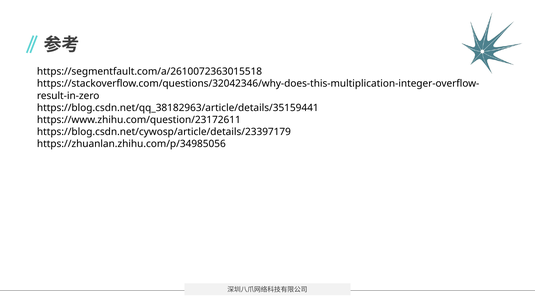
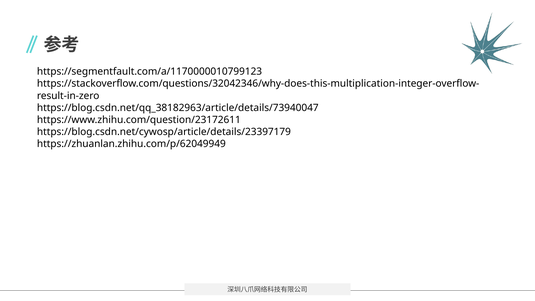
https://segmentfault.com/a/2610072363015518: https://segmentfault.com/a/2610072363015518 -> https://segmentfault.com/a/1170000010799123 (150, 72)
https://blog.csdn.net/qq_38182963/article/details/35159441: https://blog.csdn.net/qq_38182963/article/details/35159441 -> https://blog.csdn.net/qq_38182963/article/details/73940047 (178, 108)
https://zhuanlan.zhihu.com/p/34985056: https://zhuanlan.zhihu.com/p/34985056 -> https://zhuanlan.zhihu.com/p/62049949 (131, 144)
